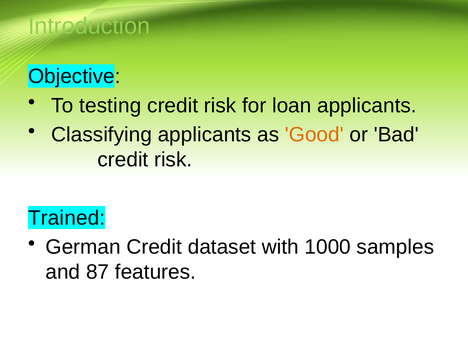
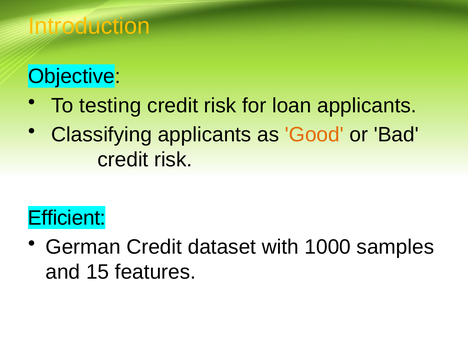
Introduction colour: light green -> yellow (89, 26)
Trained: Trained -> Efficient (67, 218)
87: 87 -> 15 (98, 272)
